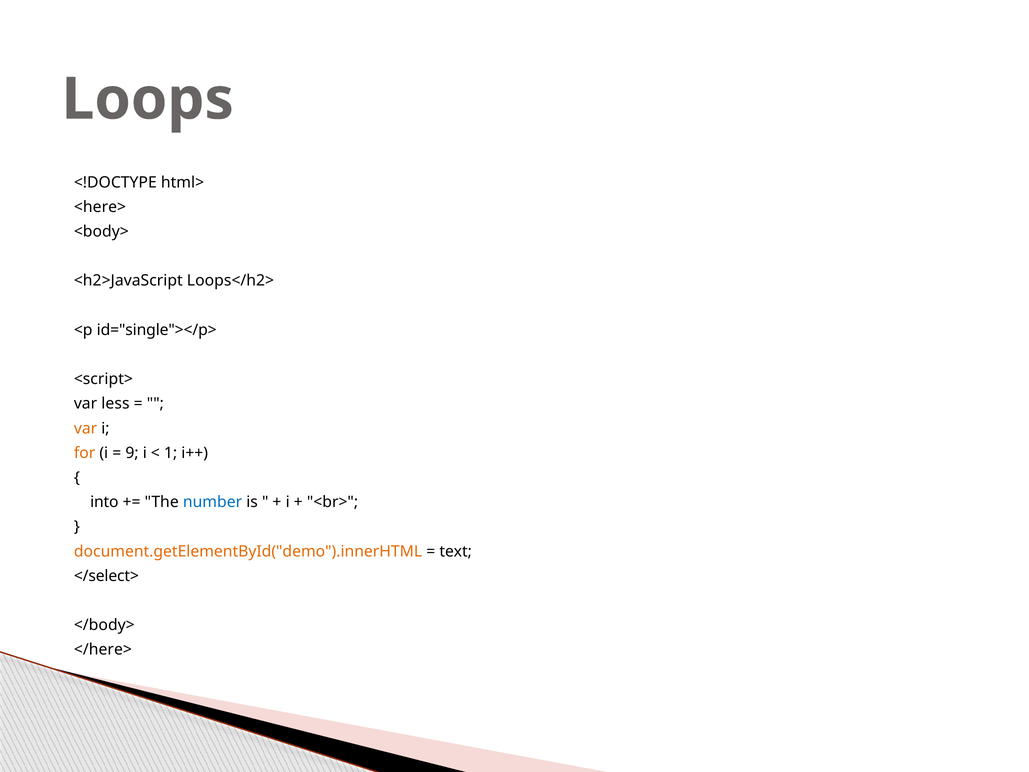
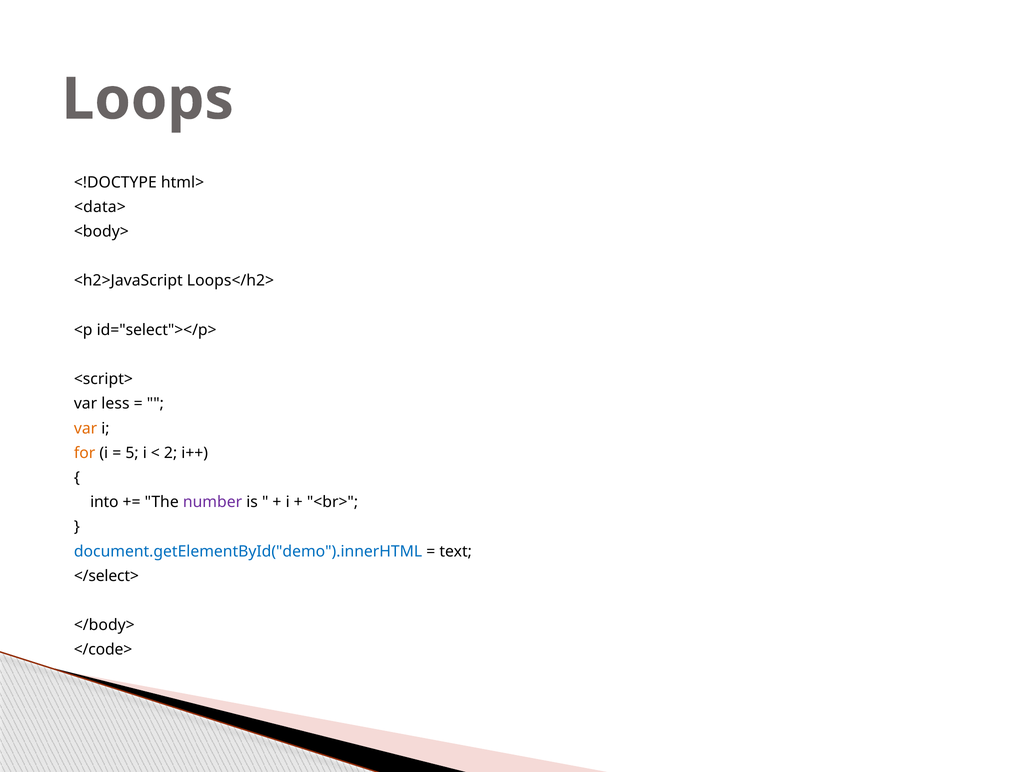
<here>: <here> -> <data> (100, 207)
id="single"></p>: id="single"></p> -> id="select"></p> (157, 330)
9: 9 -> 5 (132, 453)
1: 1 -> 2 (171, 453)
number colour: blue -> purple (213, 502)
document.getElementById("demo").innerHTML colour: orange -> blue (248, 551)
</here>: </here> -> </code> (103, 650)
